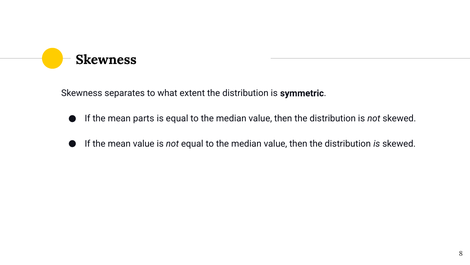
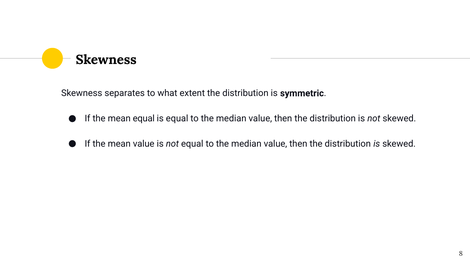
mean parts: parts -> equal (144, 118)
